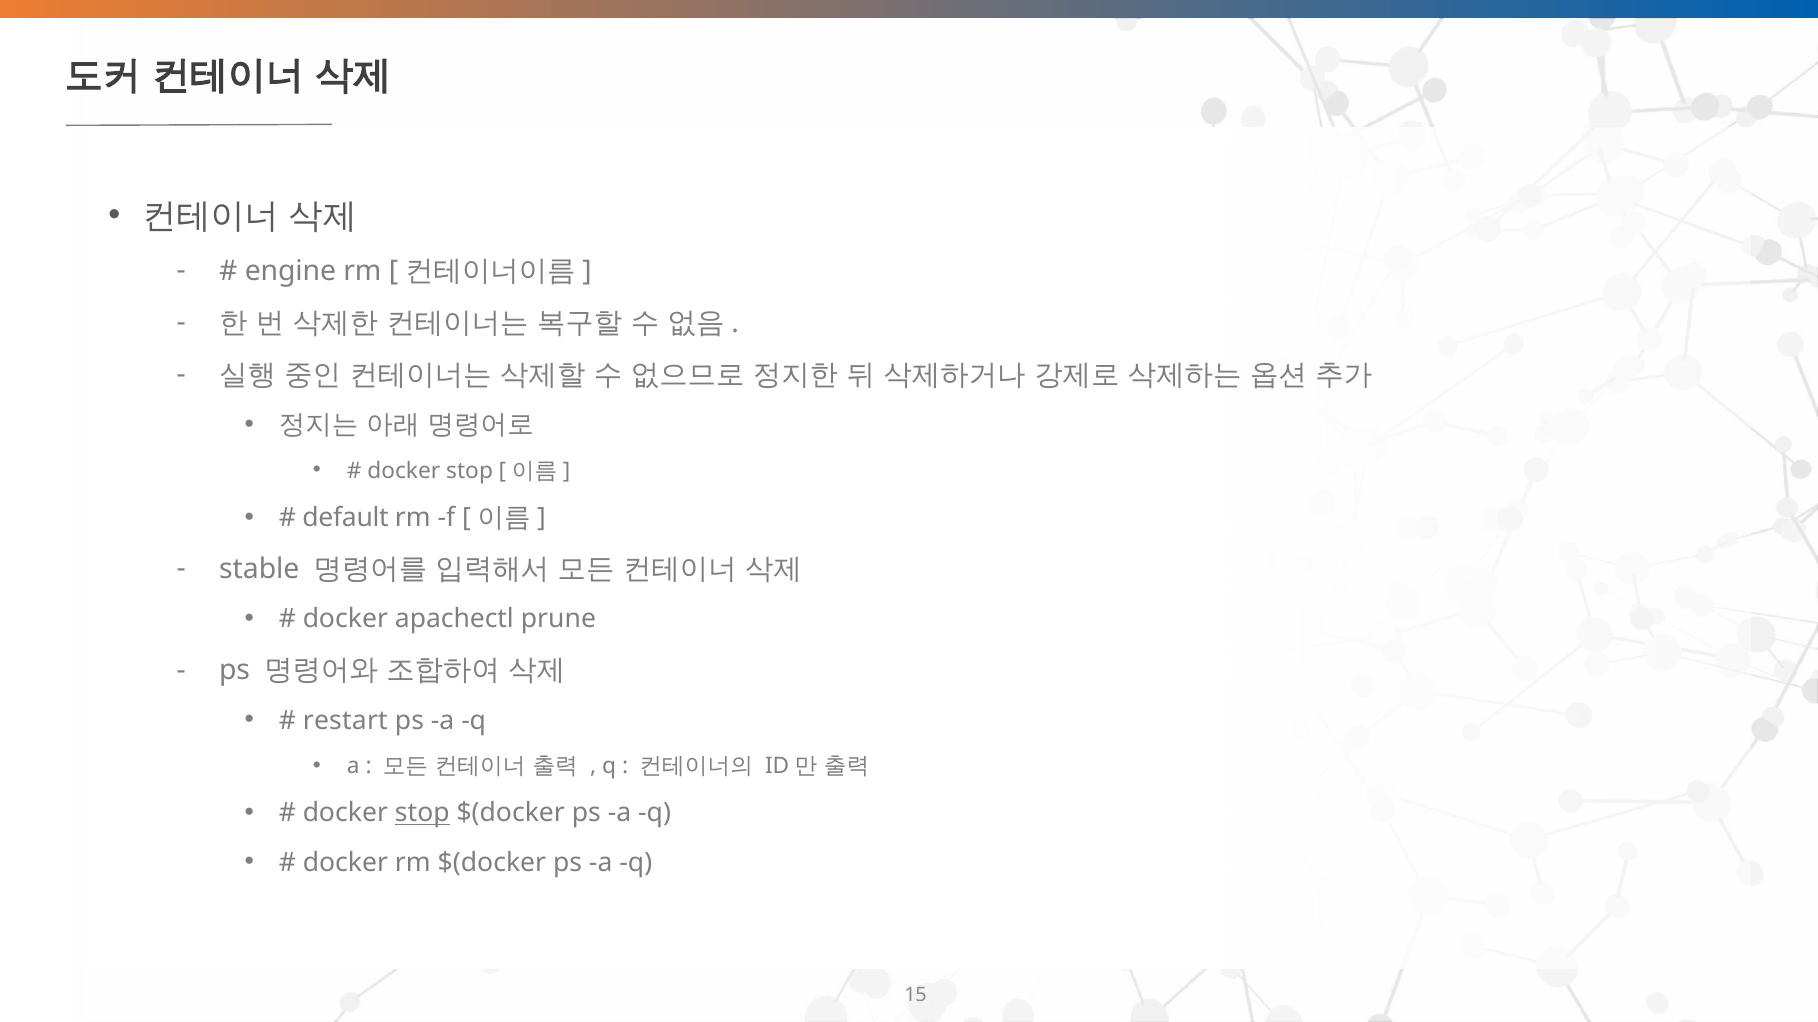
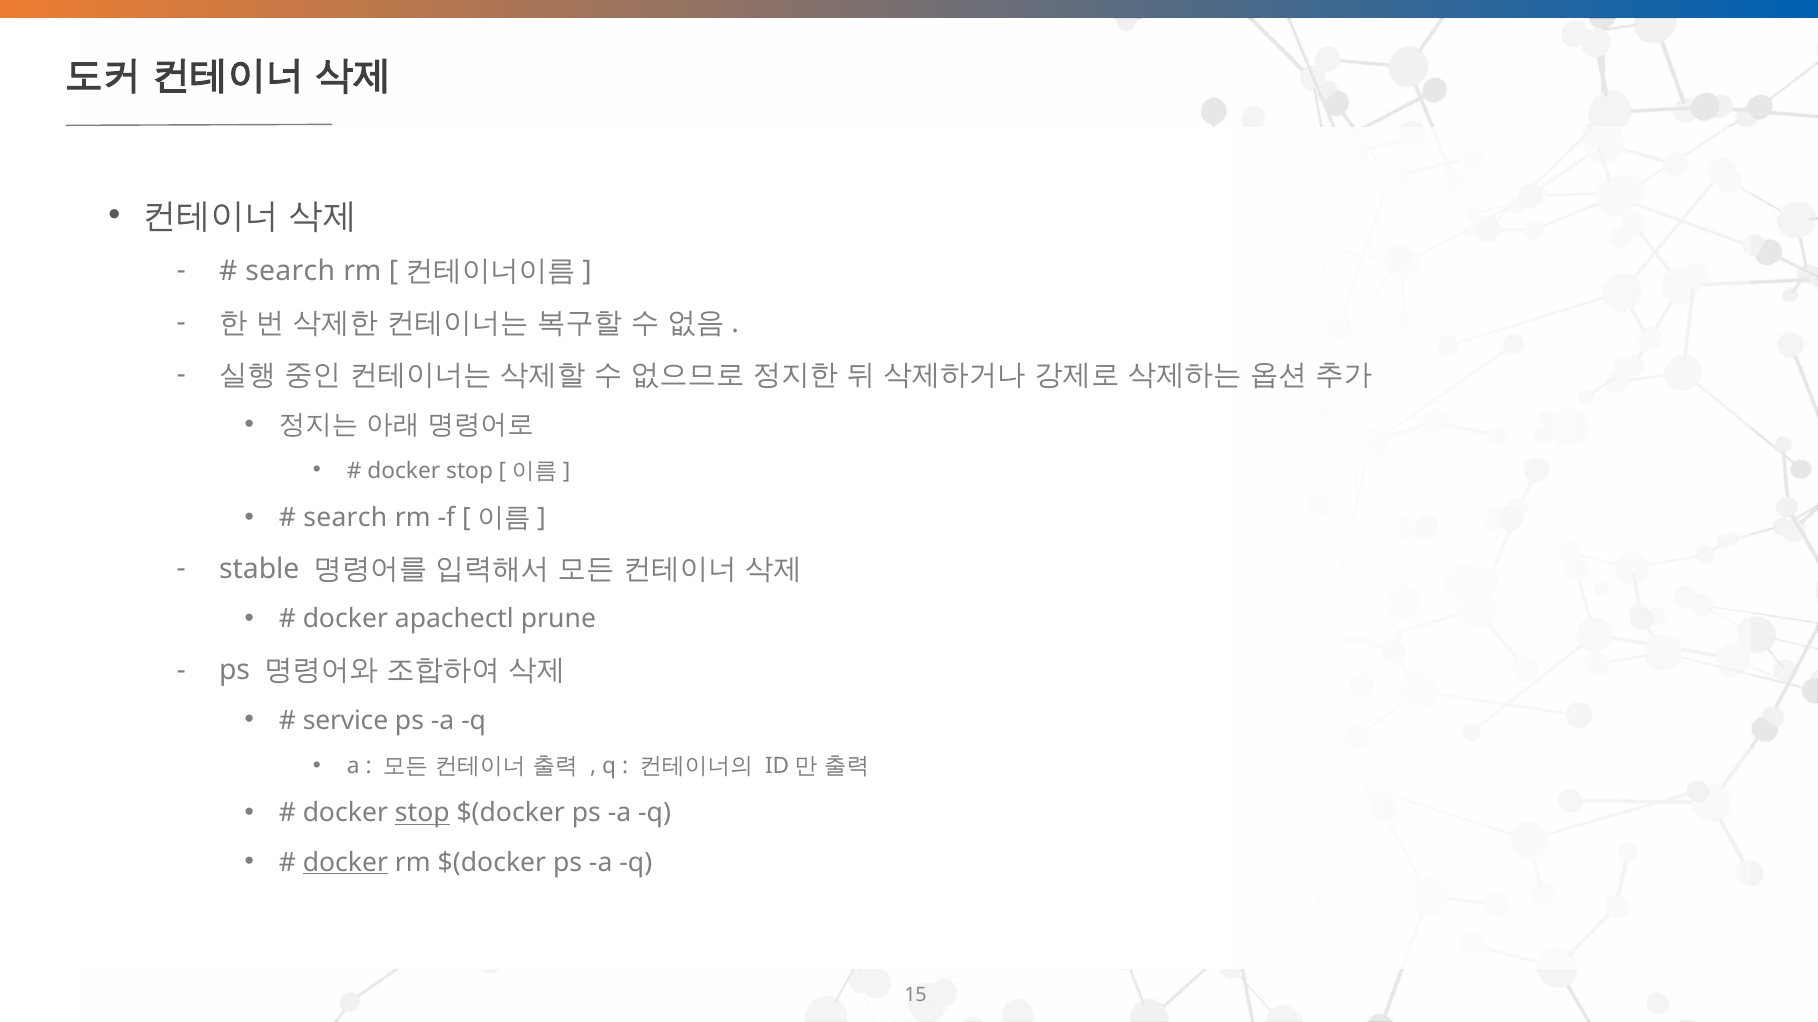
engine: engine -> search (290, 271)
default: default -> search (345, 518)
restart: restart -> service (346, 721)
docker underline: none -> present (345, 863)
